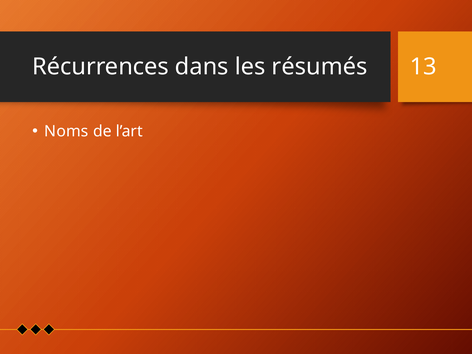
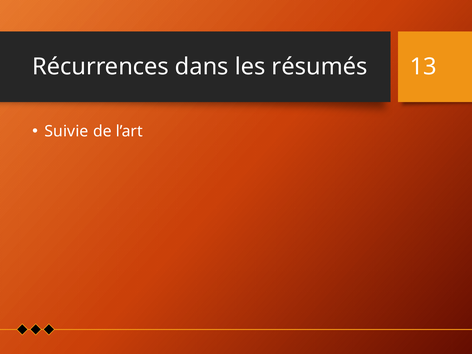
Noms: Noms -> Suivie (66, 131)
